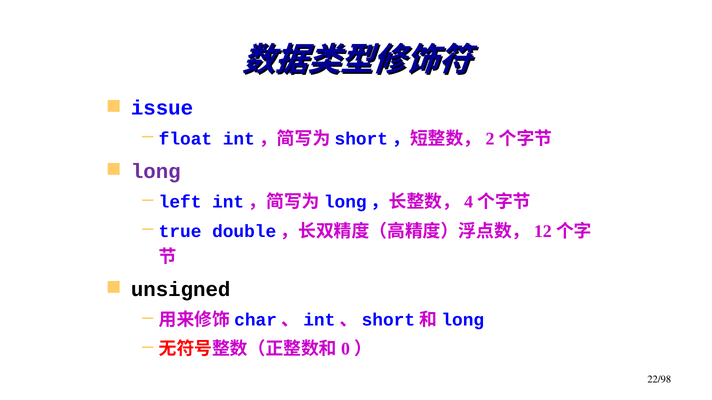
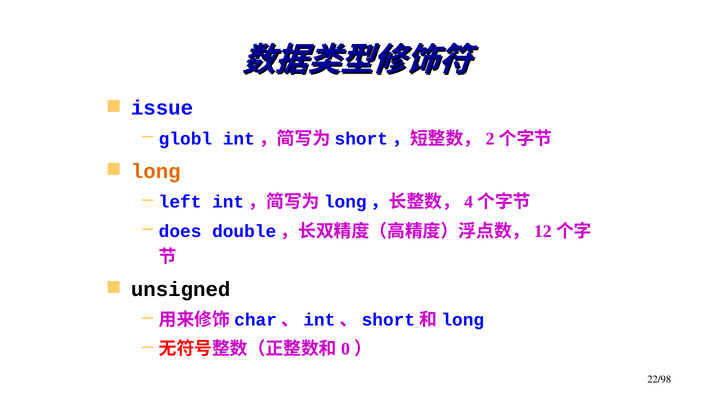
float: float -> globl (185, 139)
long colour: purple -> orange (156, 172)
true: true -> does (180, 231)
